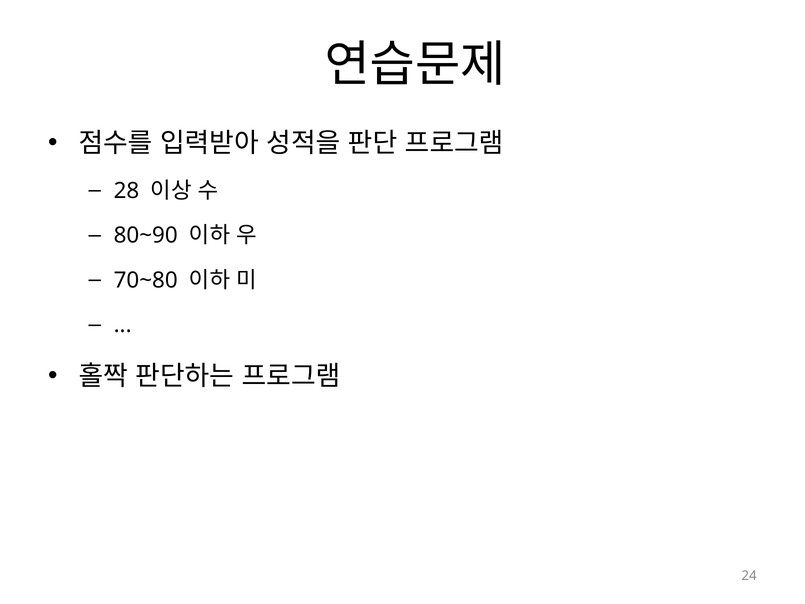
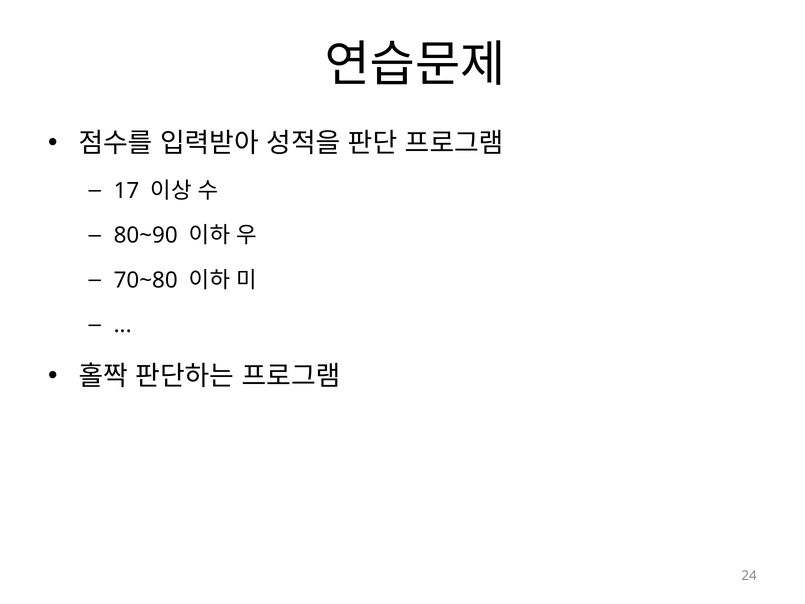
28: 28 -> 17 (127, 191)
